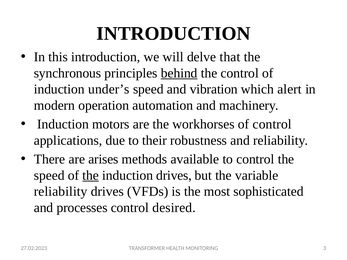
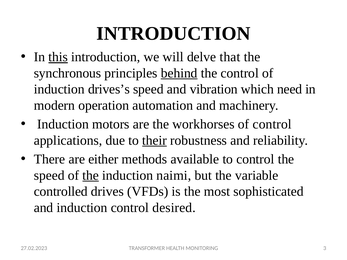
this underline: none -> present (58, 57)
under’s: under’s -> drives’s (109, 89)
alert: alert -> need (290, 89)
their underline: none -> present (154, 141)
arises: arises -> either (103, 159)
induction drives: drives -> naimi (174, 176)
reliability: reliability -> controlled (61, 192)
and processes: processes -> induction (82, 208)
